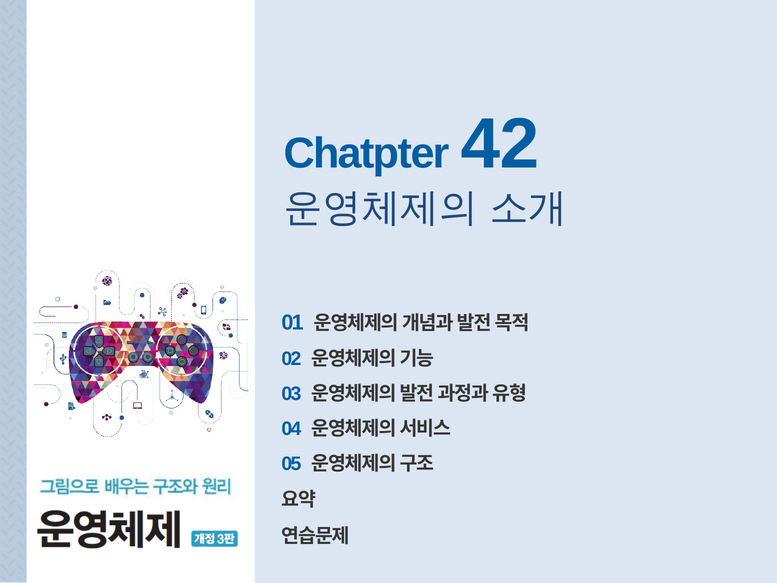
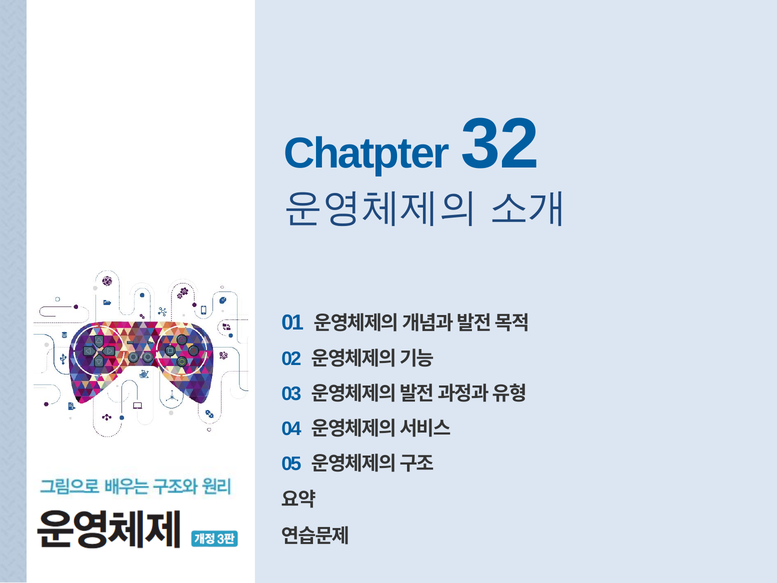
42: 42 -> 32 (500, 144)
